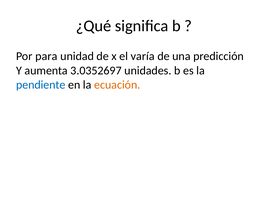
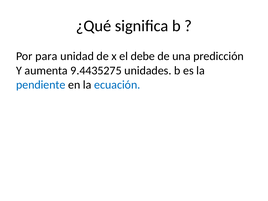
varía: varía -> debe (143, 56)
3.0352697: 3.0352697 -> 9.4435275 (96, 71)
ecuación colour: orange -> blue (117, 85)
